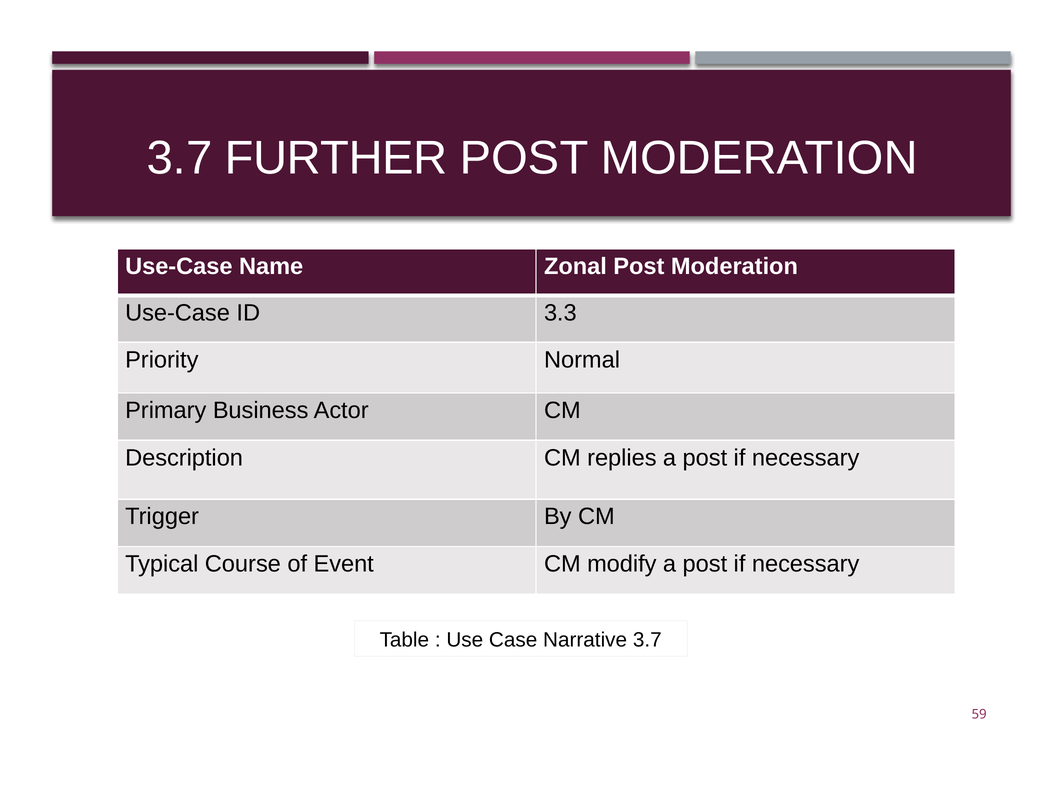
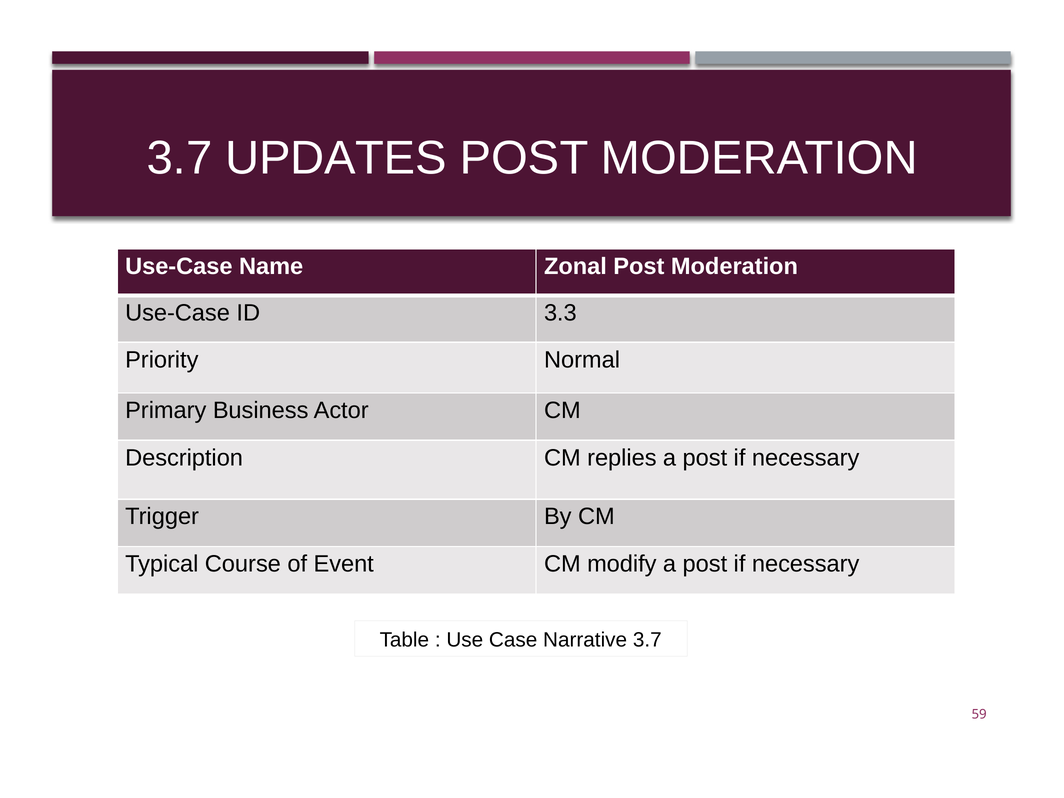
FURTHER: FURTHER -> UPDATES (336, 158)
